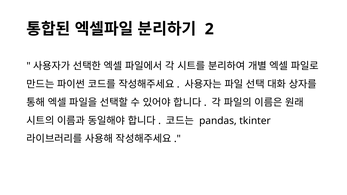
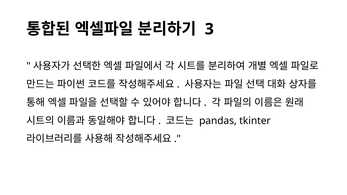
2: 2 -> 3 (209, 29)
